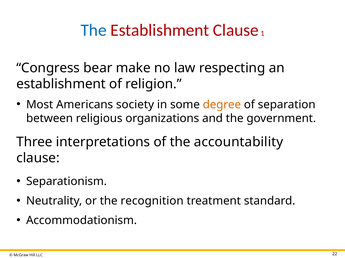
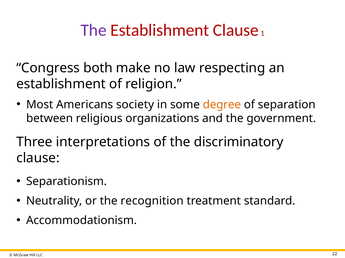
The colour: blue -> purple (94, 30)
bear: bear -> both (98, 68)
accountability: accountability -> discriminatory (239, 142)
